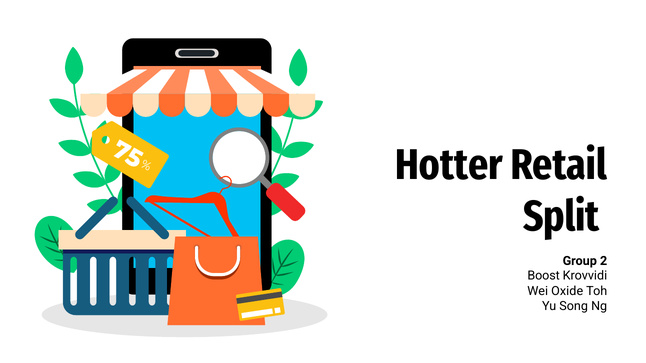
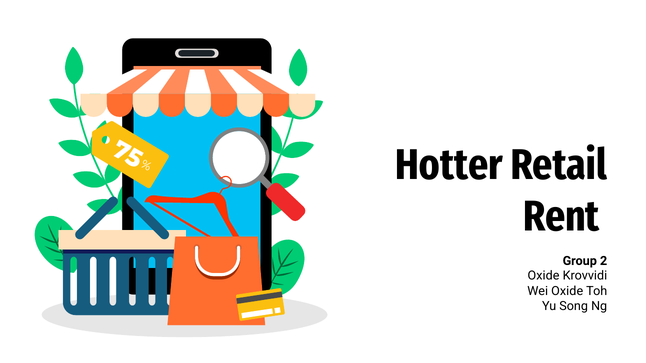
Split: Split -> Rent (561, 217)
Boost: Boost -> Oxide (544, 276)
